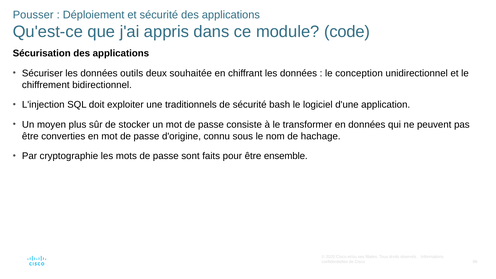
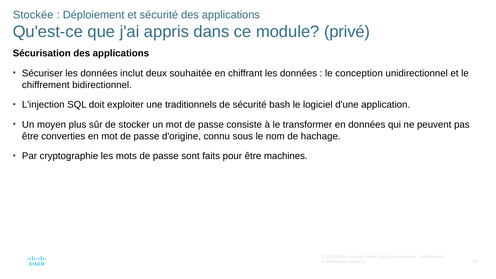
Pousser: Pousser -> Stockée (33, 15)
code: code -> privé (347, 32)
outils: outils -> inclut (132, 73)
ensemble: ensemble -> machines (286, 156)
